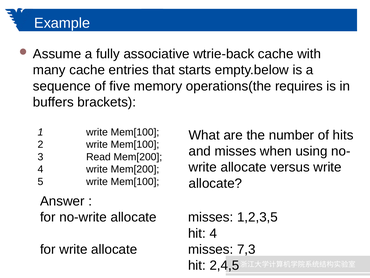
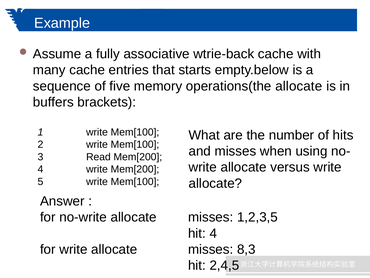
operations(the requires: requires -> allocate (299, 86)
7,3: 7,3 -> 8,3 (246, 249)
